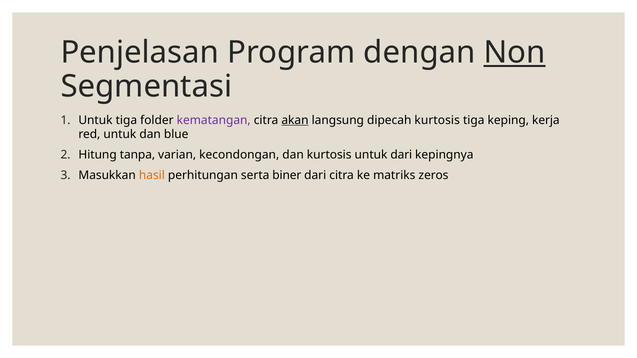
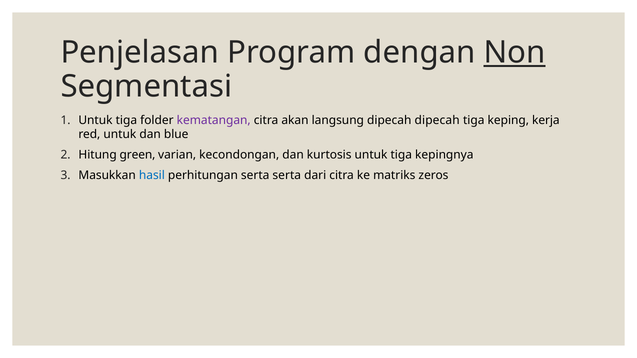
akan underline: present -> none (295, 120)
dipecah kurtosis: kurtosis -> dipecah (437, 120)
tanpa: tanpa -> green (137, 155)
kurtosis untuk dari: dari -> tiga (401, 155)
hasil colour: orange -> blue (152, 175)
serta biner: biner -> serta (287, 175)
